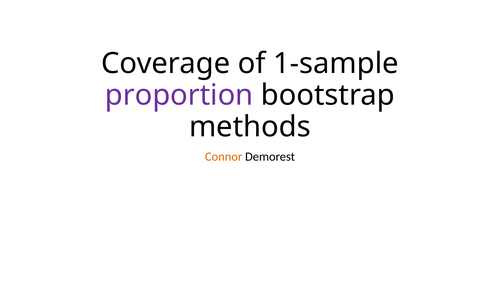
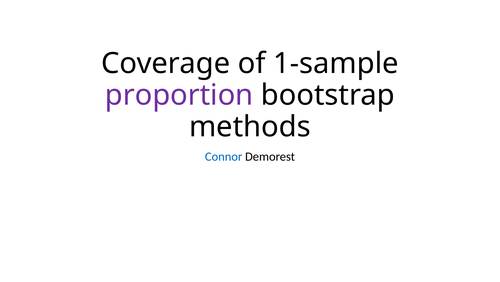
Connor colour: orange -> blue (224, 156)
